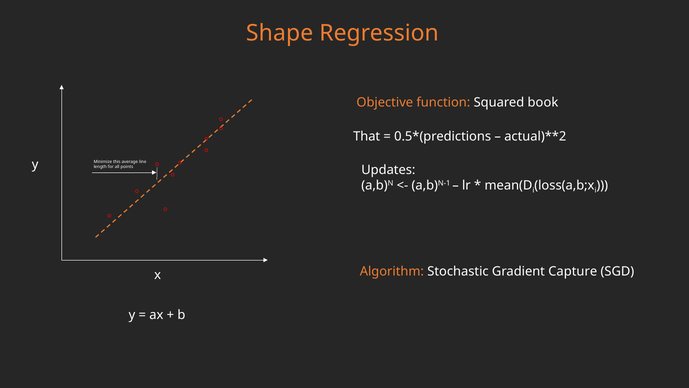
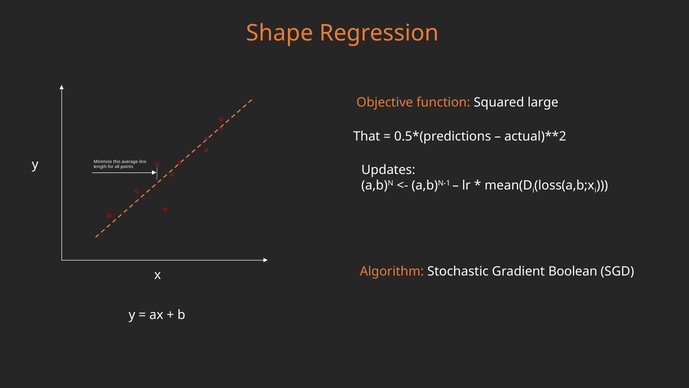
book: book -> large (543, 102)
Capture: Capture -> Boolean (573, 271)
